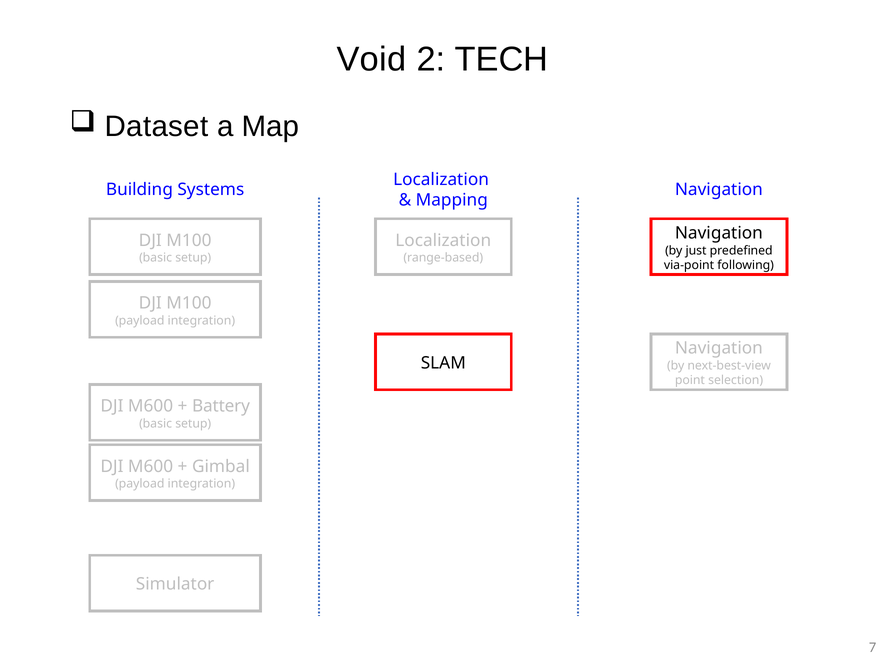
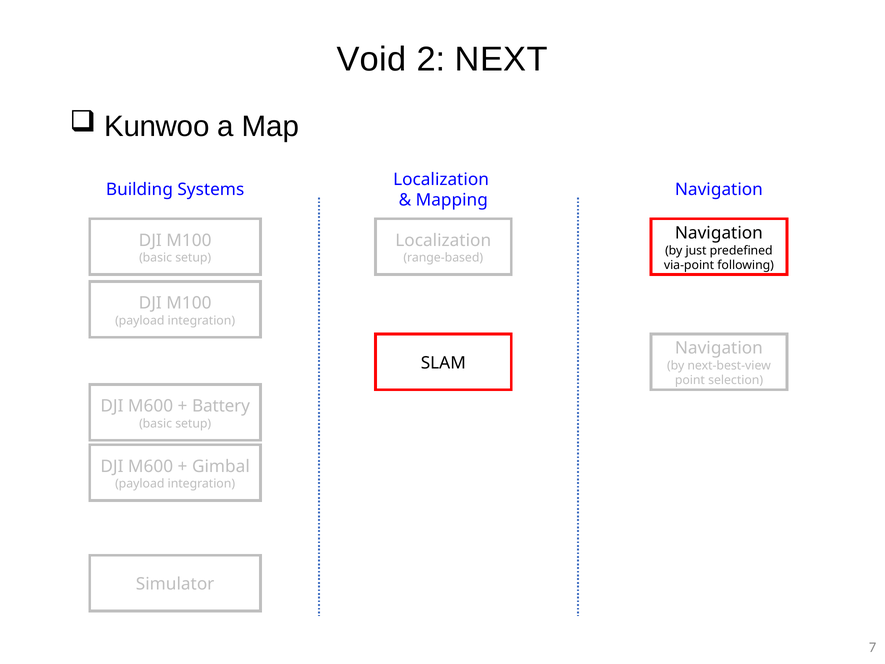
TECH: TECH -> NEXT (501, 59)
Dataset: Dataset -> Kunwoo (157, 126)
